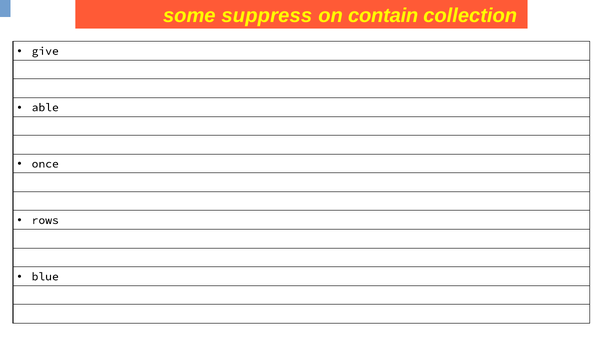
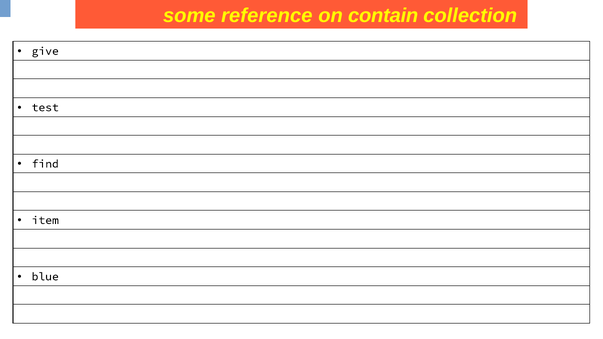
suppress: suppress -> reference (267, 16)
able: able -> test (45, 107)
once: once -> find (45, 164)
rows: rows -> item (45, 220)
